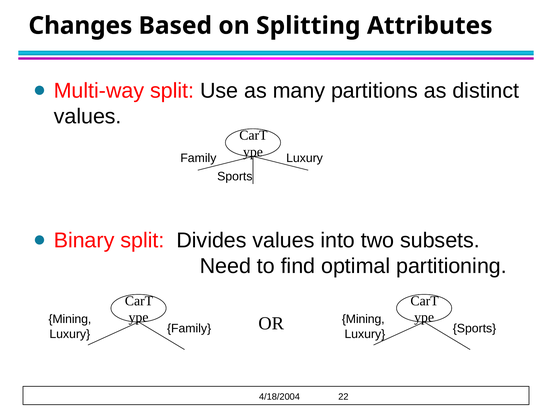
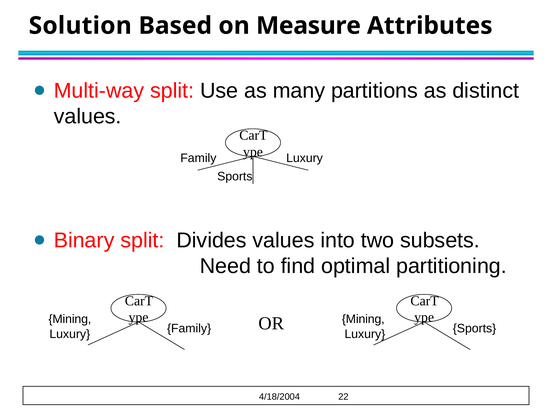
Changes: Changes -> Solution (80, 26)
Splitting: Splitting -> Measure (308, 26)
